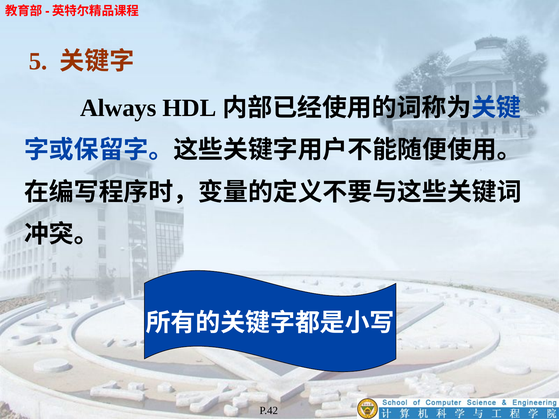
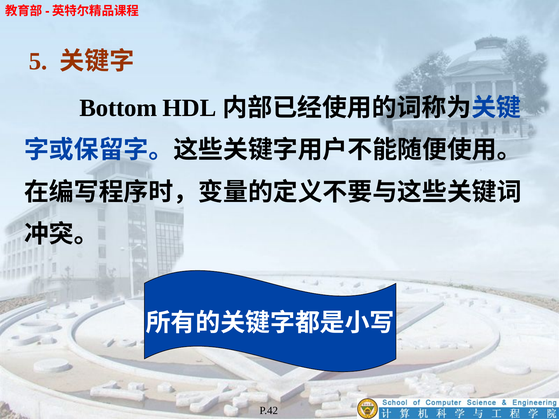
Always: Always -> Bottom (118, 108)
